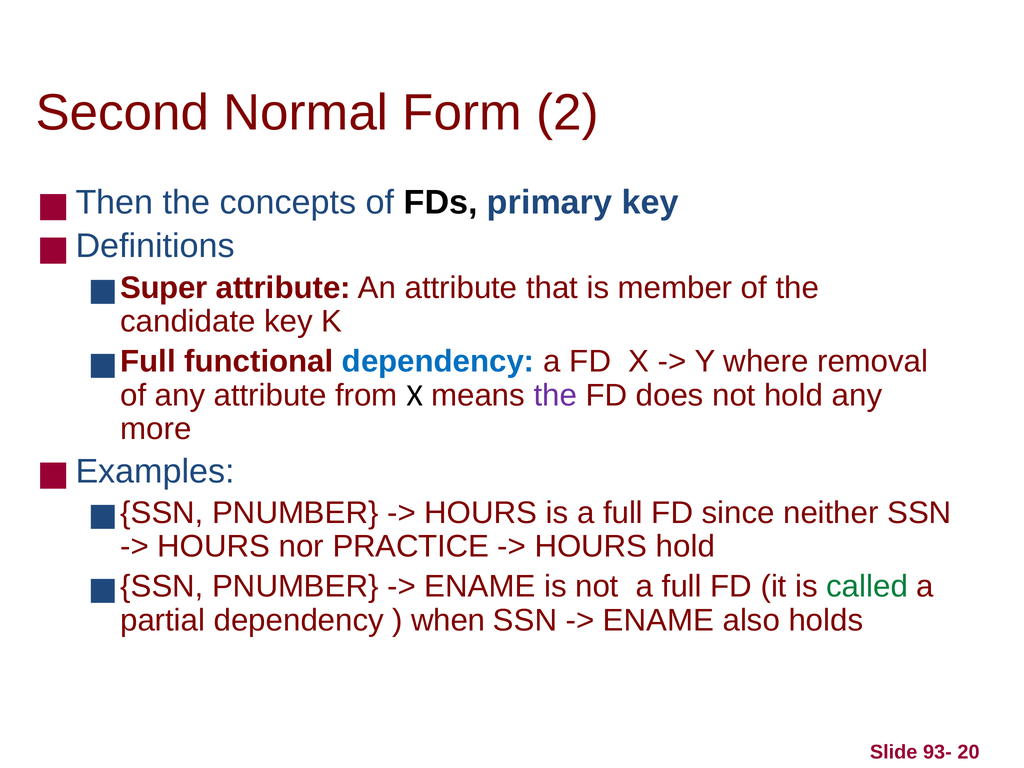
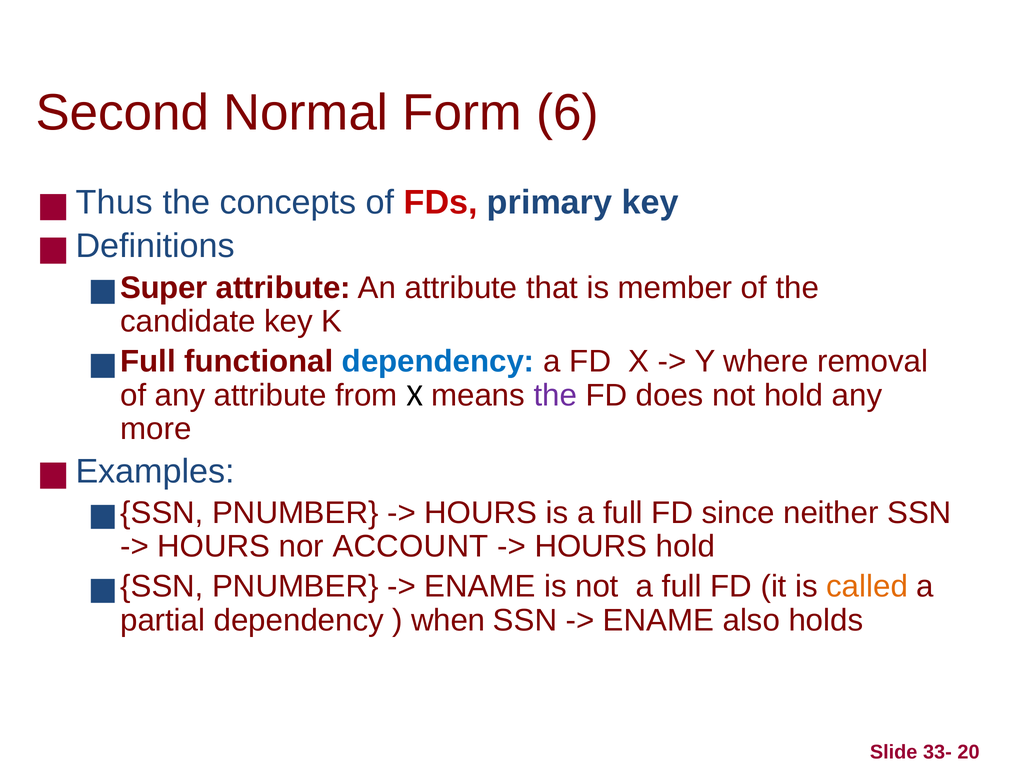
2: 2 -> 6 (567, 113)
Then: Then -> Thus (114, 203)
FDs colour: black -> red (441, 203)
PRACTICE: PRACTICE -> ACCOUNT (410, 547)
called colour: green -> orange (867, 587)
93-: 93- -> 33- (937, 752)
